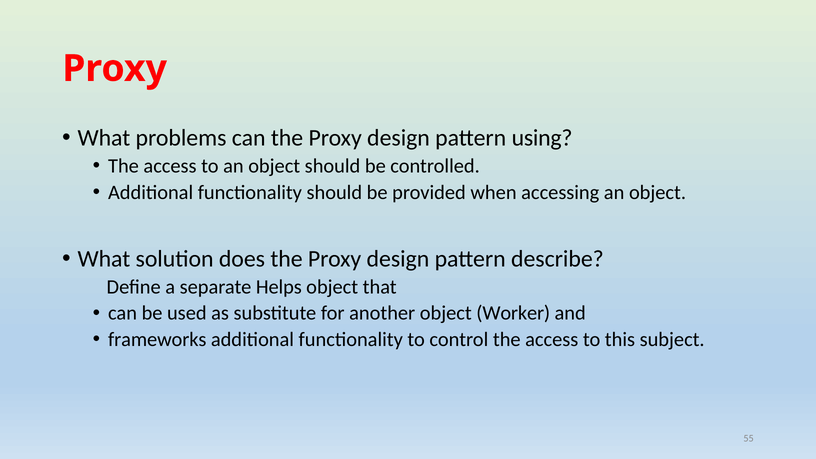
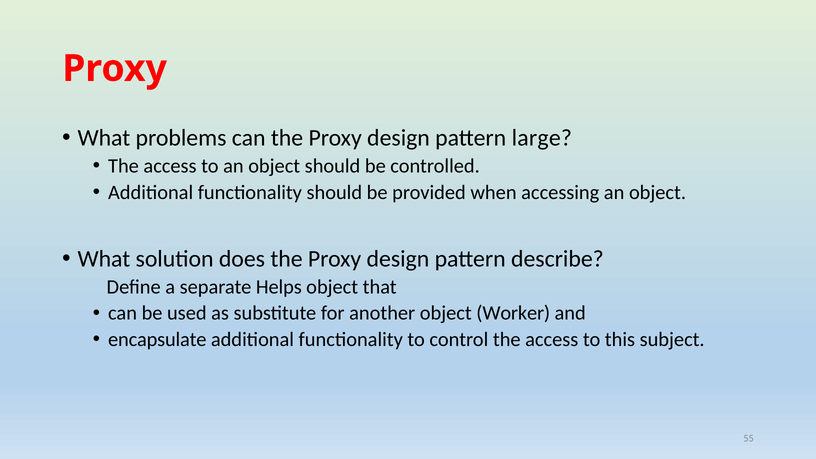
using: using -> large (542, 138)
frameworks: frameworks -> encapsulate (157, 339)
